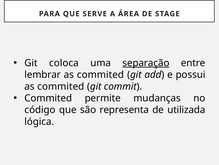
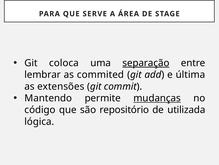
possui: possui -> última (190, 74)
commited: commited -> extensões (61, 86)
Commited: Commited -> Mantendo (48, 98)
mudanças underline: none -> present (157, 98)
representa: representa -> repositório (124, 109)
